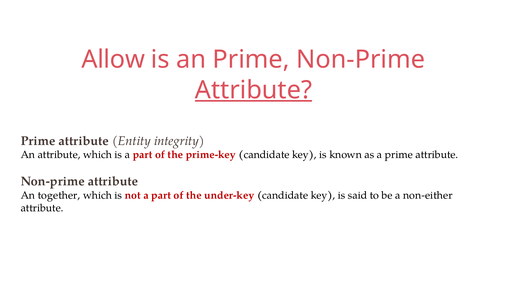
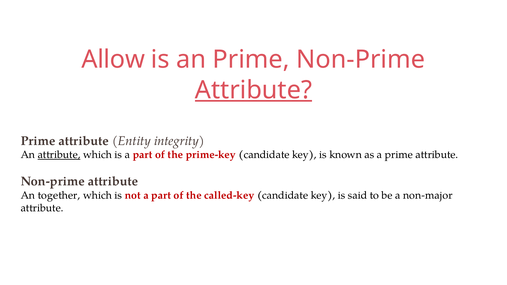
attribute underline: none -> present (59, 155)
under-key: under-key -> called-key (229, 195)
non-either: non-either -> non-major (428, 195)
